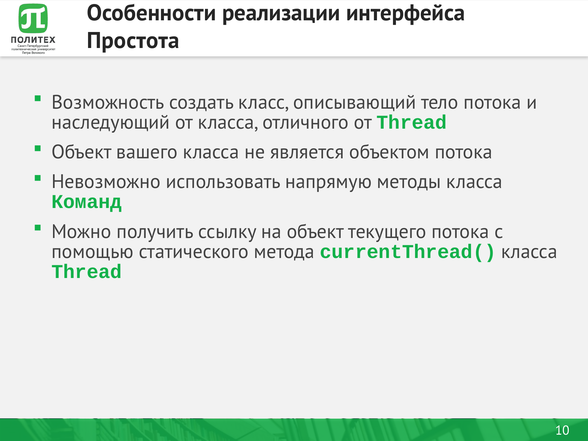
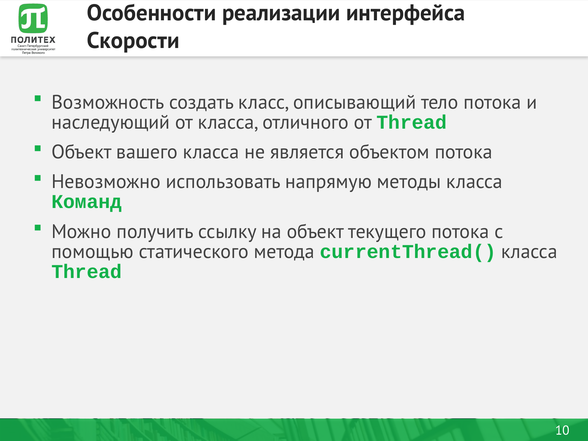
Простота: Простота -> Скорости (133, 41)
